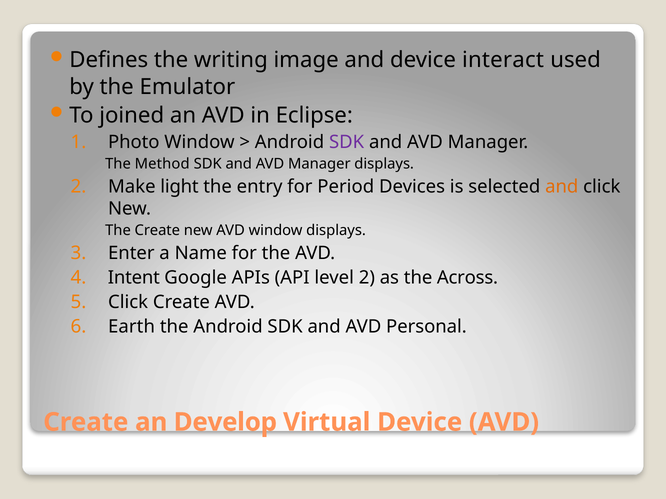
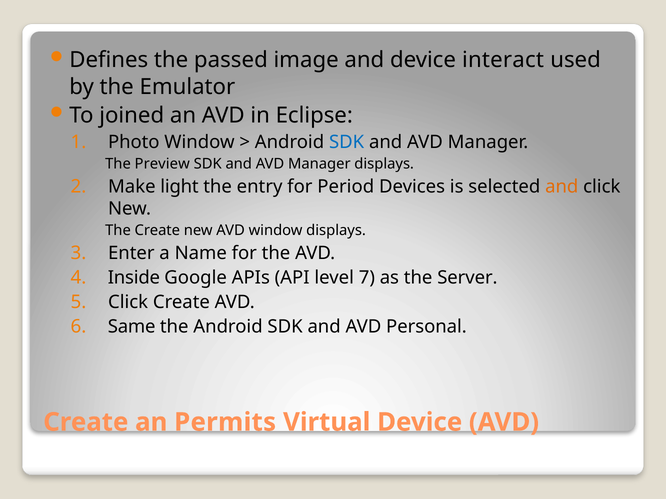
writing: writing -> passed (231, 60)
SDK colour: purple -> blue (347, 142)
Method: Method -> Preview (162, 164)
Intent: Intent -> Inside (134, 278)
level 2: 2 -> 7 (367, 278)
Across: Across -> Server (467, 278)
Earth: Earth -> Same (132, 327)
Develop: Develop -> Permits (225, 423)
